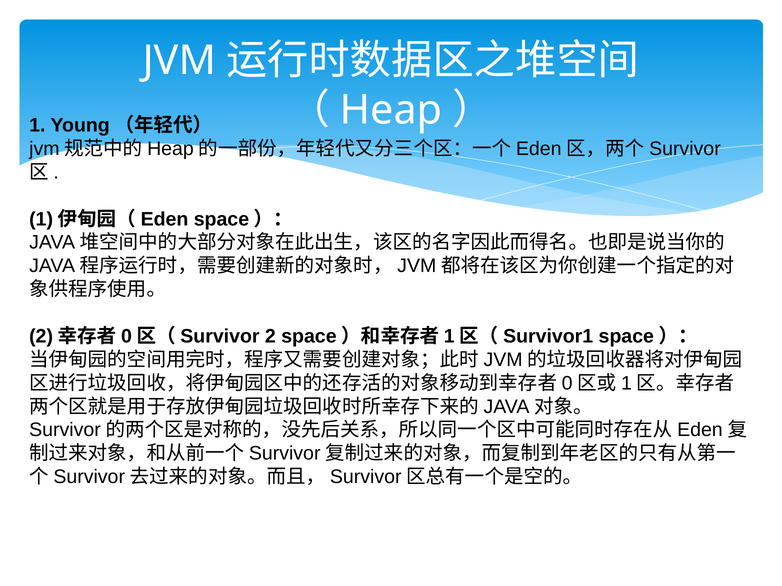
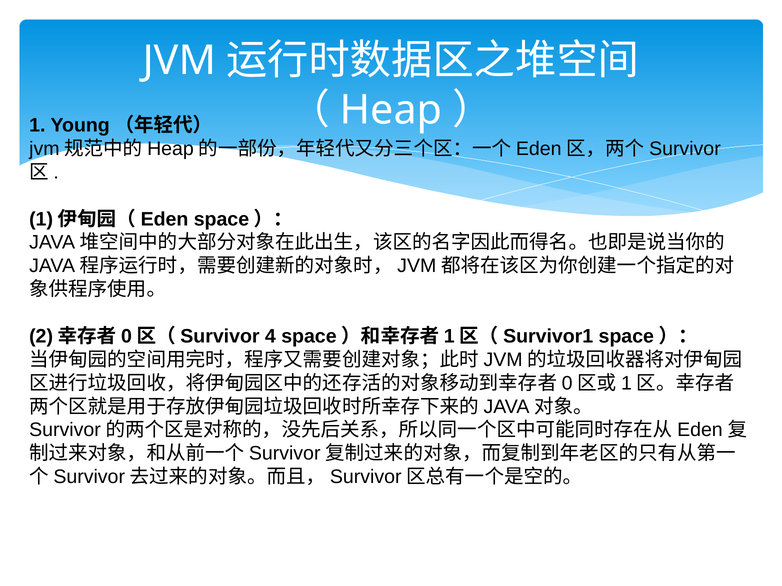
2: 2 -> 4 (270, 337)
